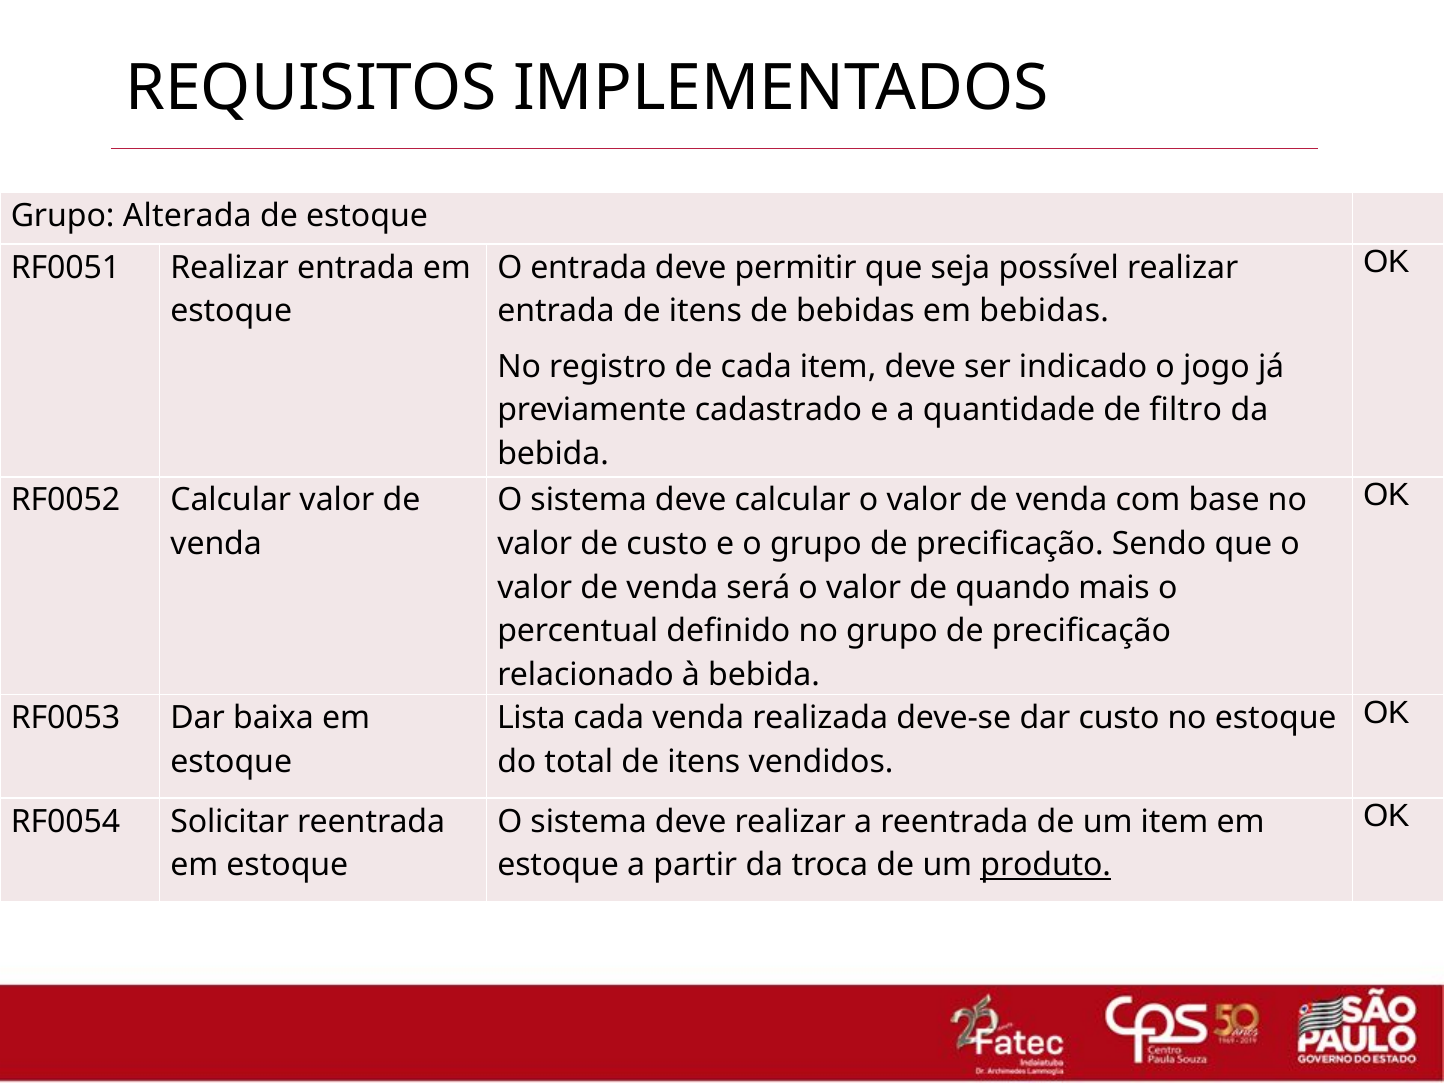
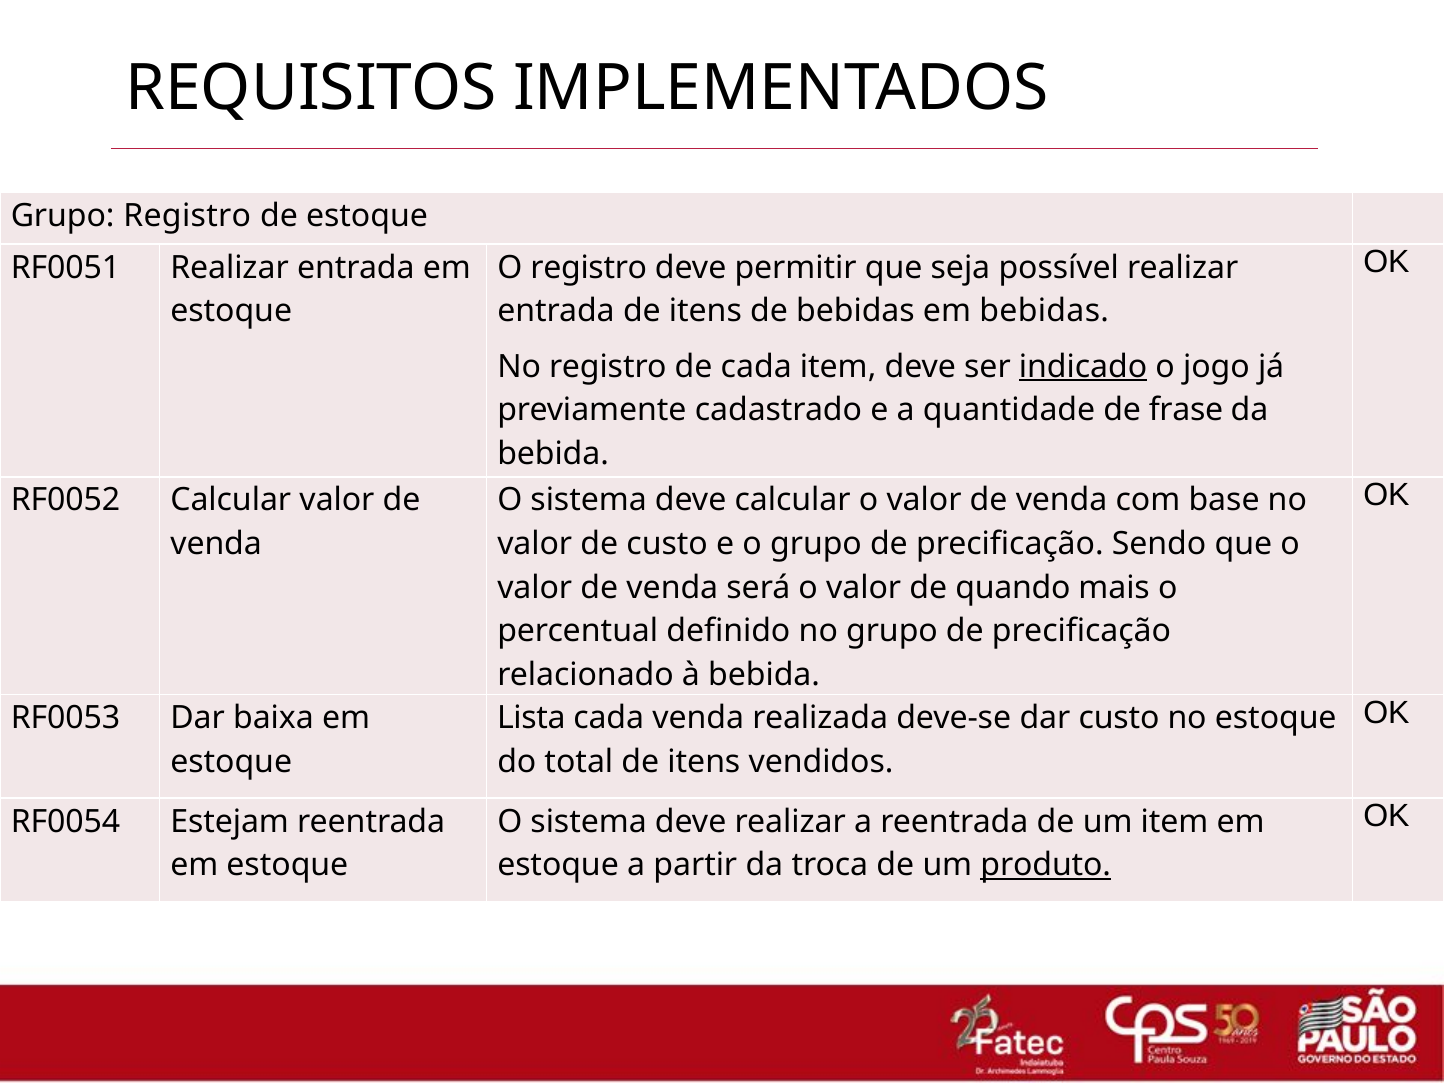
Grupo Alterada: Alterada -> Registro (187, 216)
O entrada: entrada -> registro (589, 267)
indicado underline: none -> present (1083, 367)
filtro: filtro -> frase (1186, 410)
Solicitar: Solicitar -> Estejam (230, 822)
